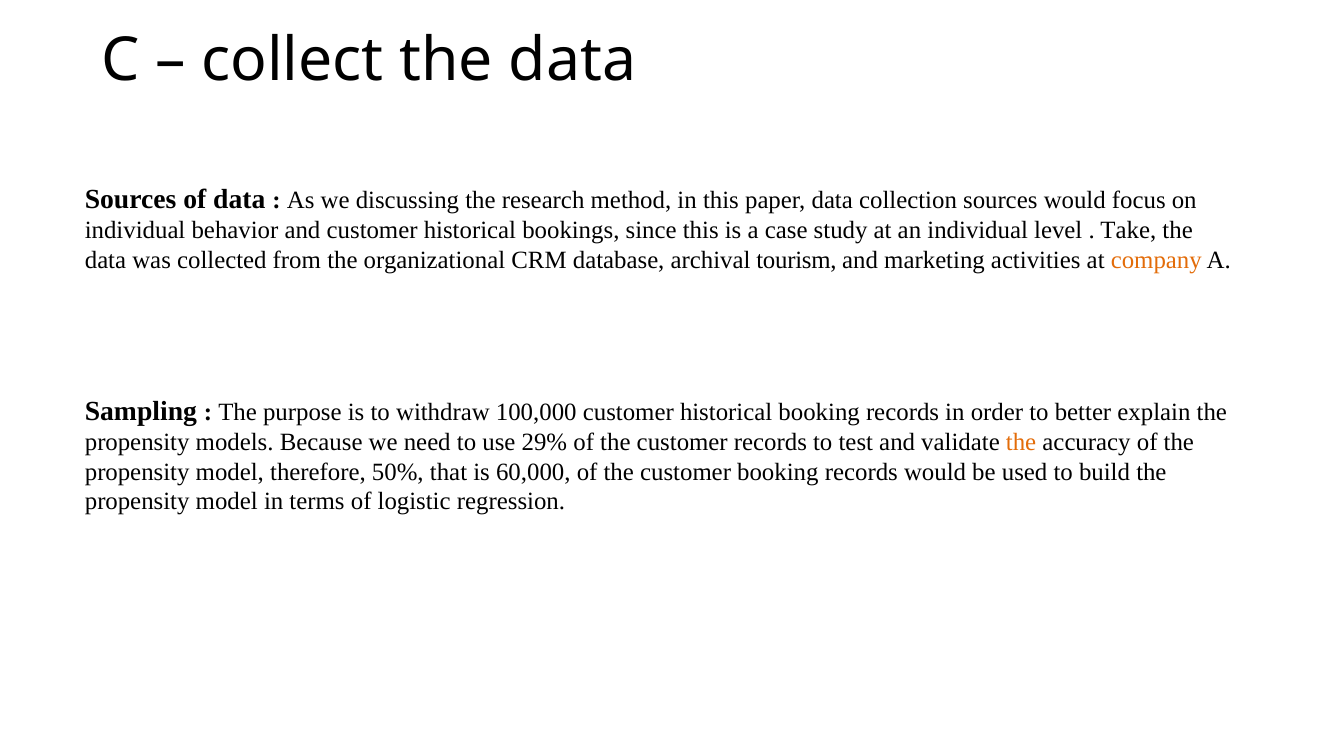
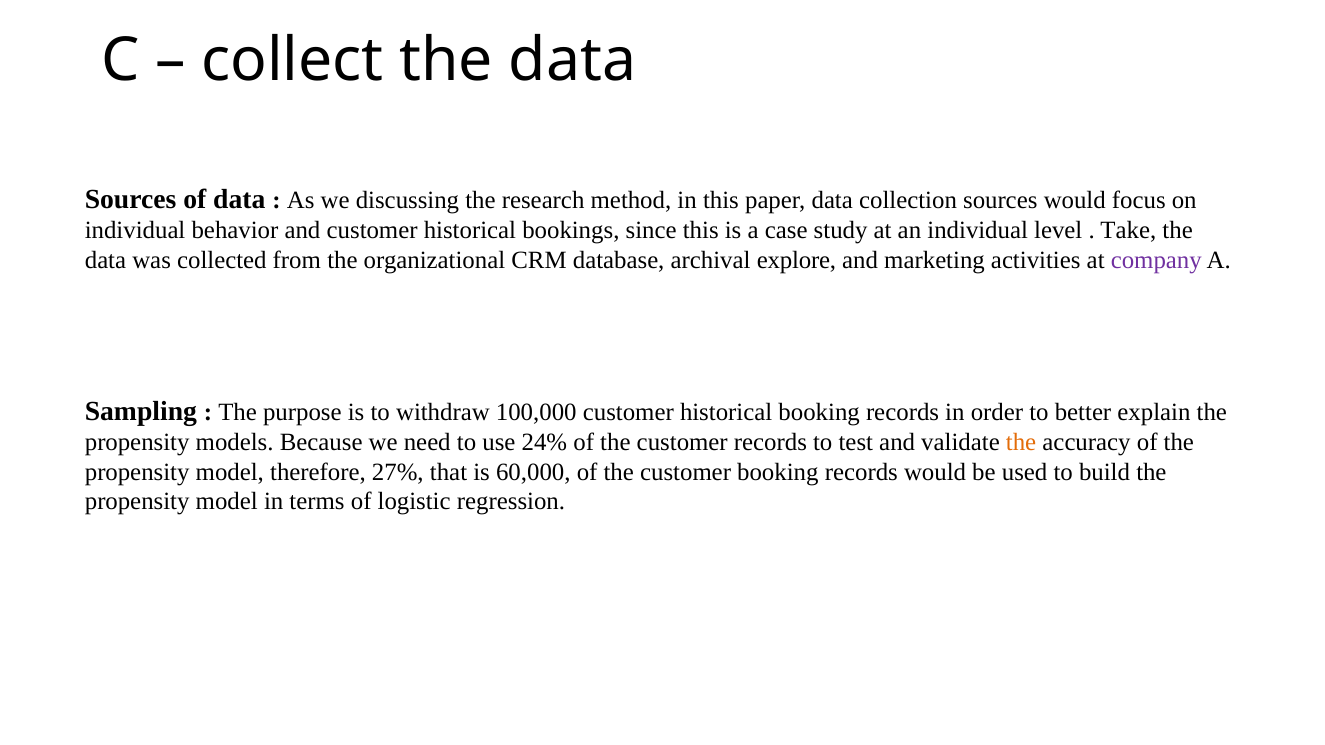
tourism: tourism -> explore (796, 260)
company colour: orange -> purple (1156, 260)
29%: 29% -> 24% (544, 442)
50%: 50% -> 27% (398, 472)
